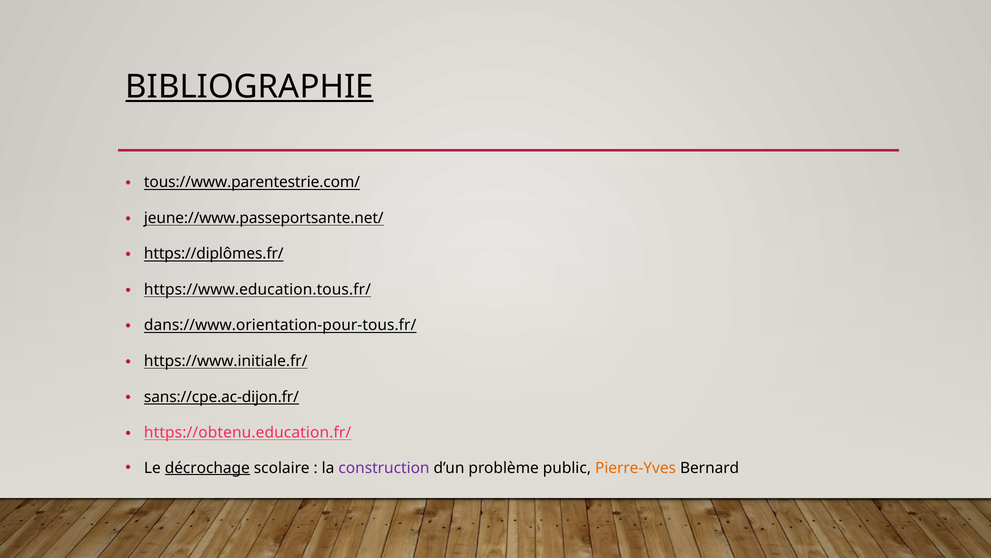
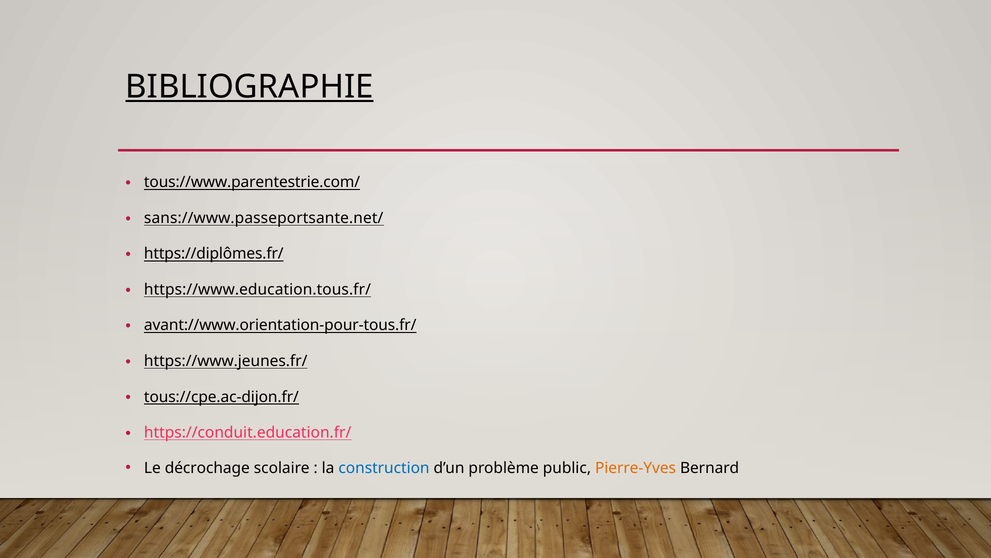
jeune://www.passeportsante.net/: jeune://www.passeportsante.net/ -> sans://www.passeportsante.net/ (264, 218)
dans://www.orientation-pour-tous.fr/: dans://www.orientation-pour-tous.fr/ -> avant://www.orientation-pour-tous.fr/ (280, 325)
https://www.initiale.fr/: https://www.initiale.fr/ -> https://www.jeunes.fr/ (226, 361)
sans://cpe.ac-dijon.fr/: sans://cpe.ac-dijon.fr/ -> tous://cpe.ac-dijon.fr/ (221, 397)
https://obtenu.education.fr/: https://obtenu.education.fr/ -> https://conduit.education.fr/ (248, 432)
décrochage underline: present -> none (207, 467)
construction colour: purple -> blue (384, 467)
